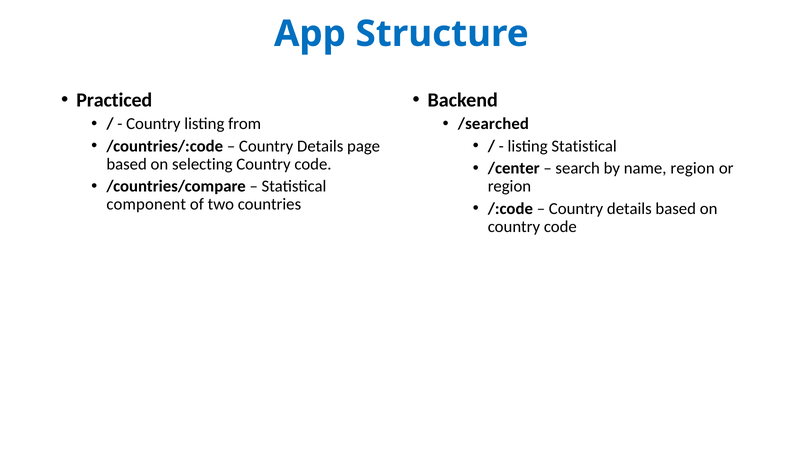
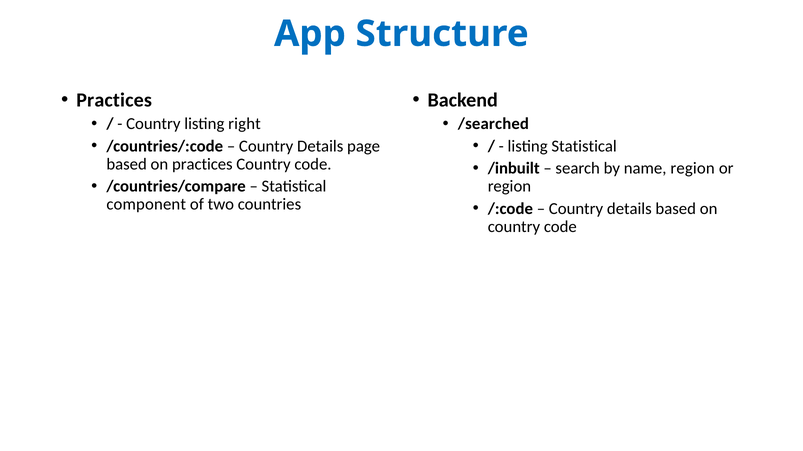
Practiced: Practiced -> Practices (114, 100)
from: from -> right (245, 124)
on selecting: selecting -> practices (202, 164)
/center: /center -> /inbuilt (514, 169)
